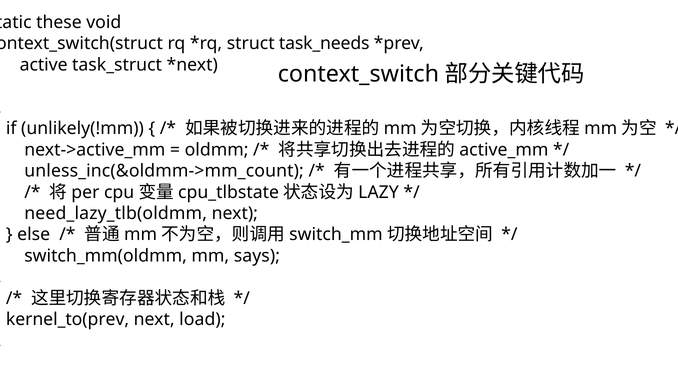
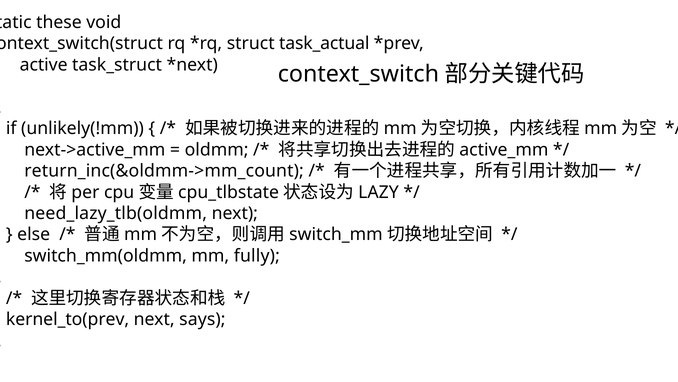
task_needs: task_needs -> task_actual (324, 44)
unless_inc(&oldmm->mm_count: unless_inc(&oldmm->mm_count -> return_inc(&oldmm->mm_count (164, 171)
says: says -> fully (257, 255)
load: load -> says (202, 319)
